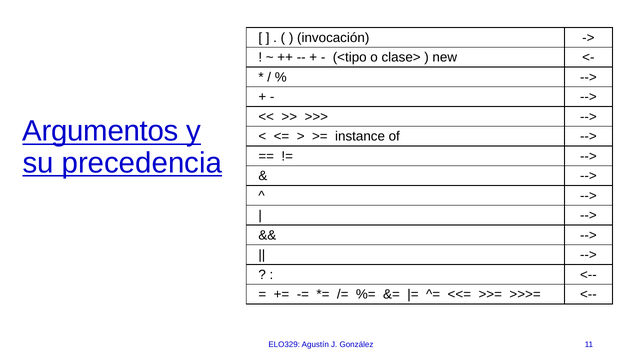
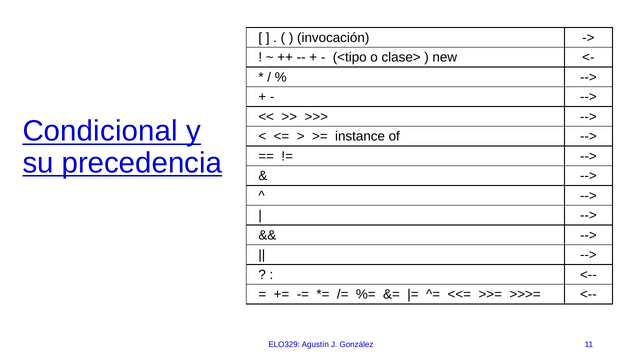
Argumentos: Argumentos -> Condicional (100, 131)
